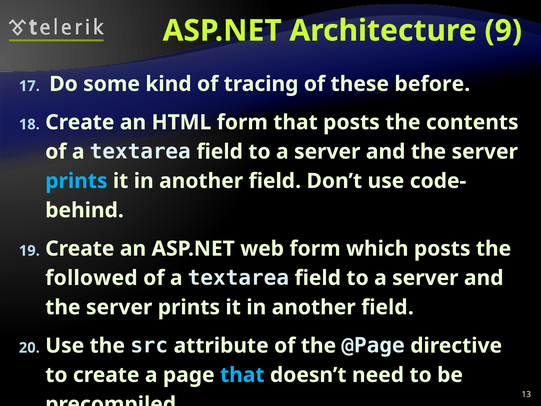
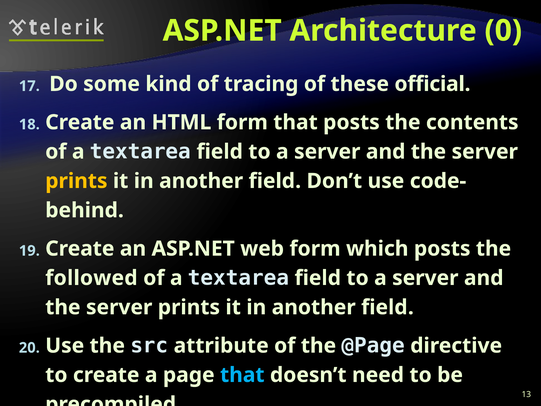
9: 9 -> 0 (503, 31)
before: before -> official (432, 84)
prints colour: light blue -> yellow (76, 181)
